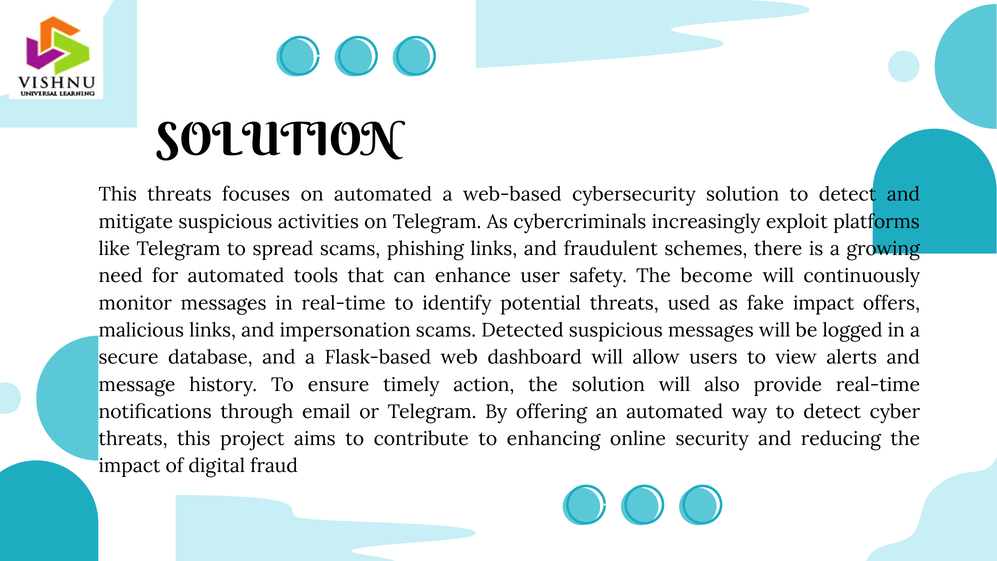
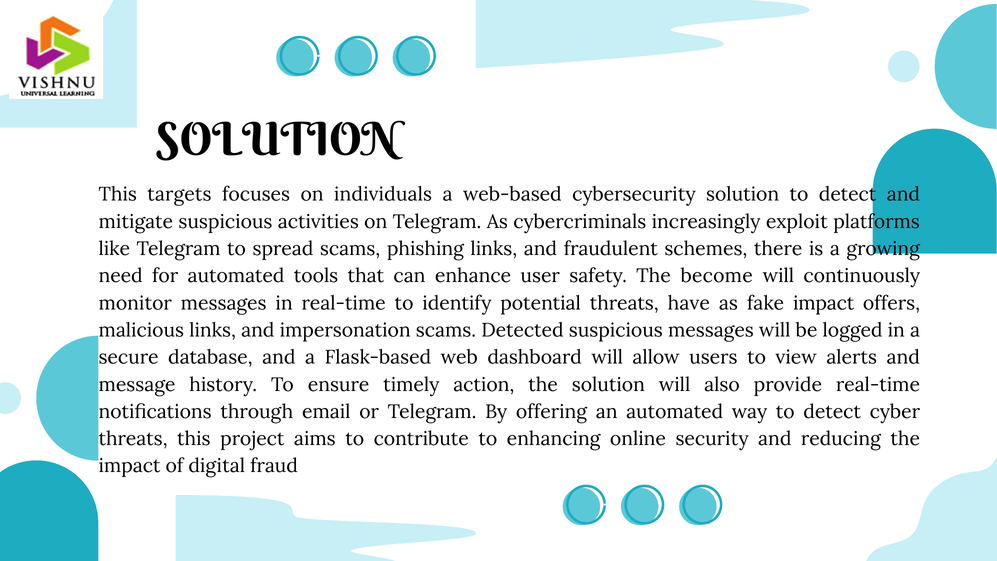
This threats: threats -> targets (179, 195)
on automated: automated -> individuals (383, 195)
used: used -> have (689, 303)
